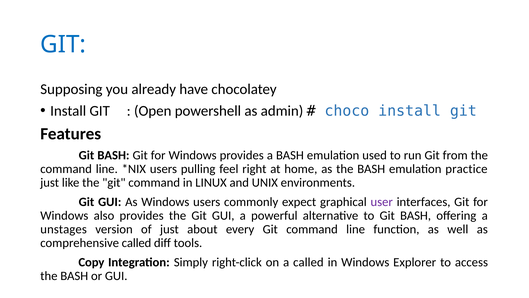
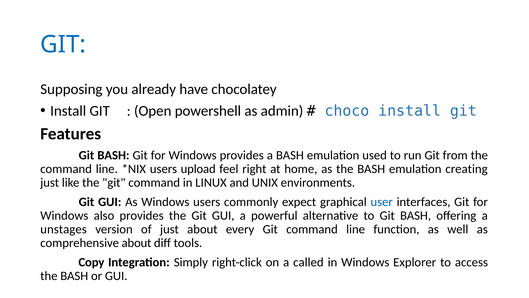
pulling: pulling -> upload (198, 169)
practice: practice -> creating (467, 169)
user colour: purple -> blue (382, 202)
comprehensive called: called -> about (137, 243)
